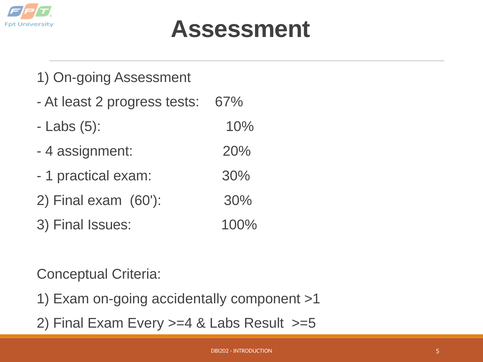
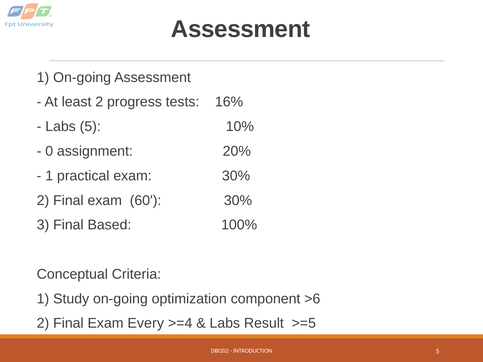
67%: 67% -> 16% (229, 102)
4: 4 -> 0 (49, 151)
Issues: Issues -> Based (109, 225)
1 Exam: Exam -> Study (71, 299)
accidentally: accidentally -> optimization (189, 299)
>1: >1 -> >6 (312, 299)
